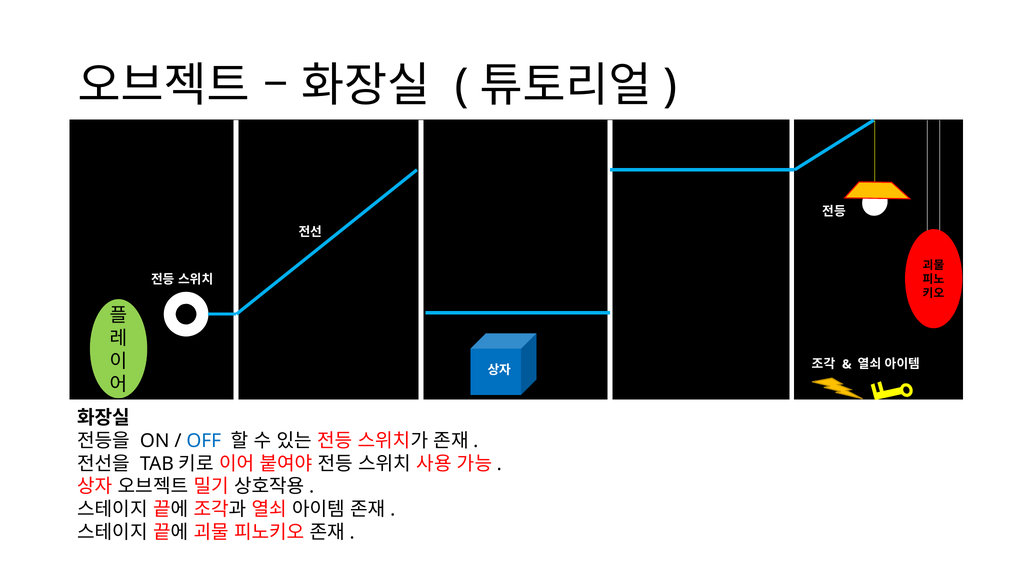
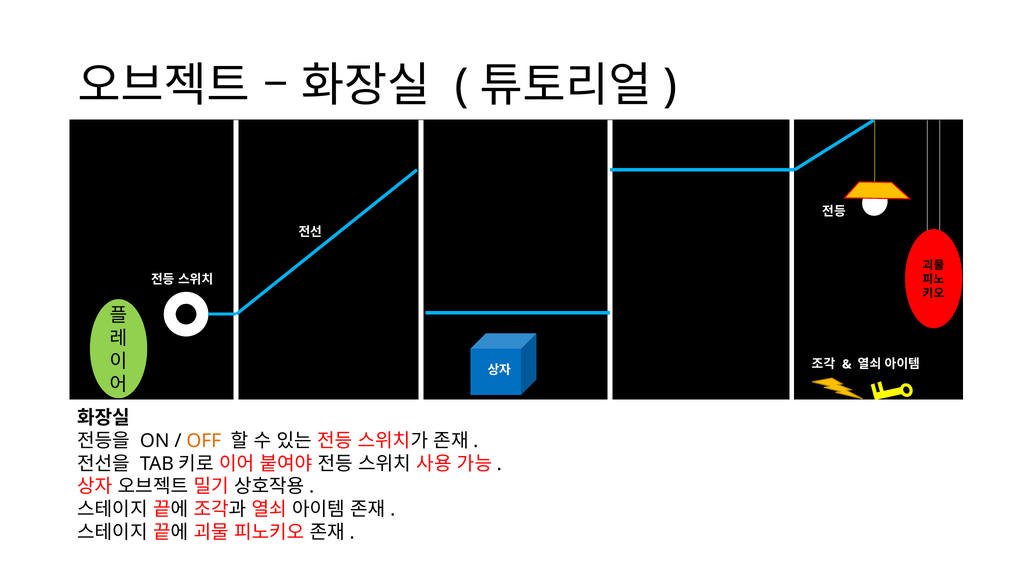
OFF colour: blue -> orange (204, 441)
